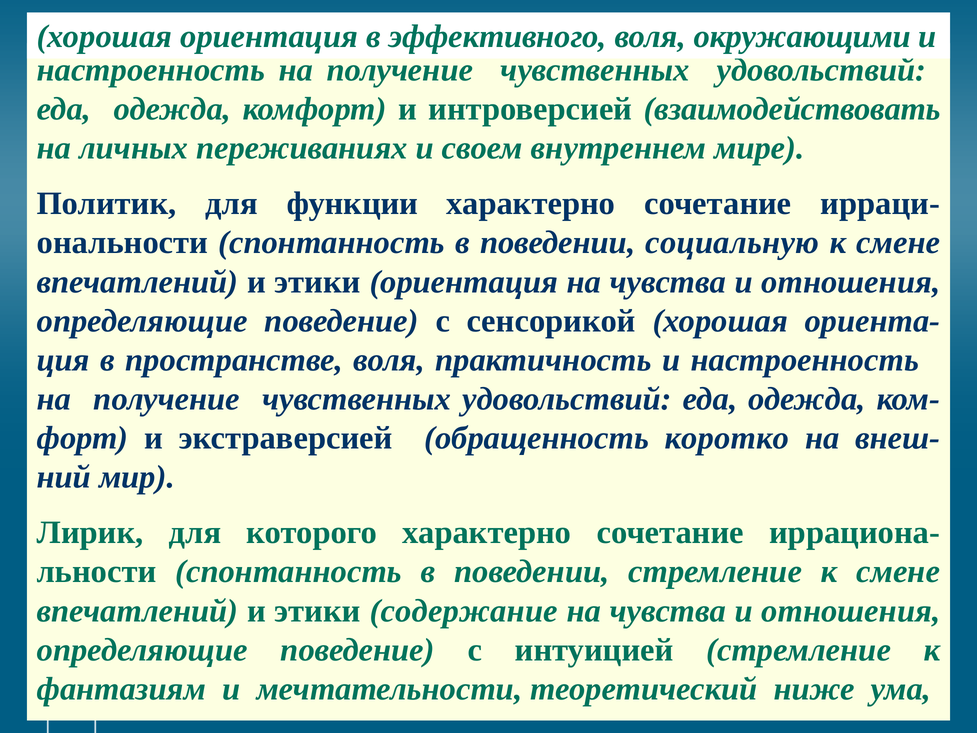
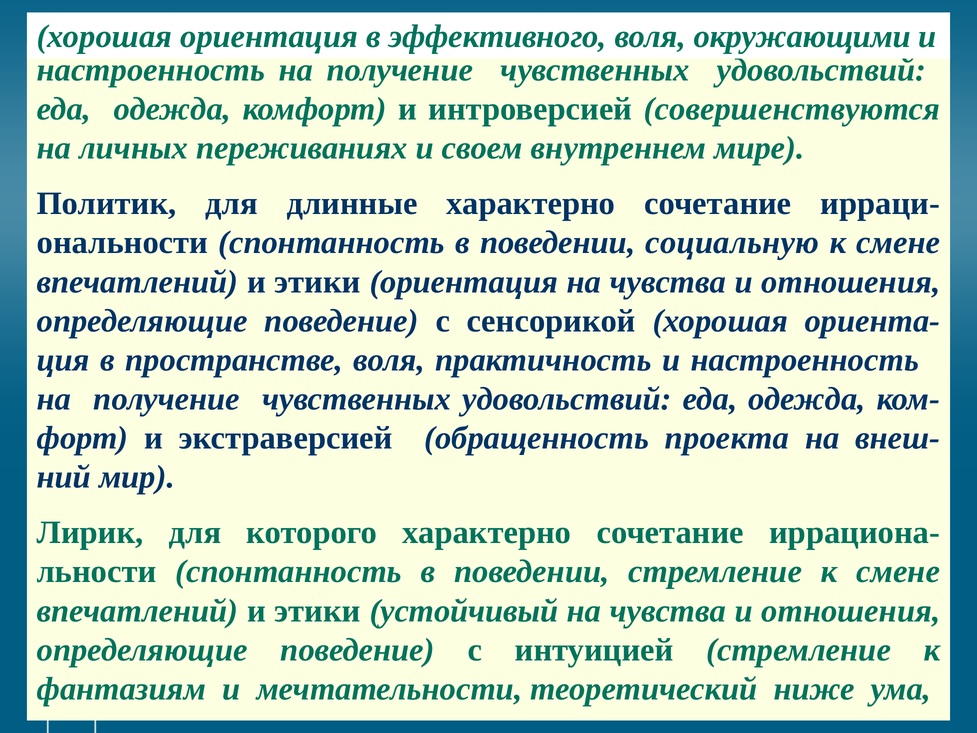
взаимодействовать: взаимодействовать -> совершенствуются (792, 109)
функции: функции -> длинные (352, 203)
коротко: коротко -> проекта (727, 438)
содержание: содержание -> устойчивый (464, 611)
